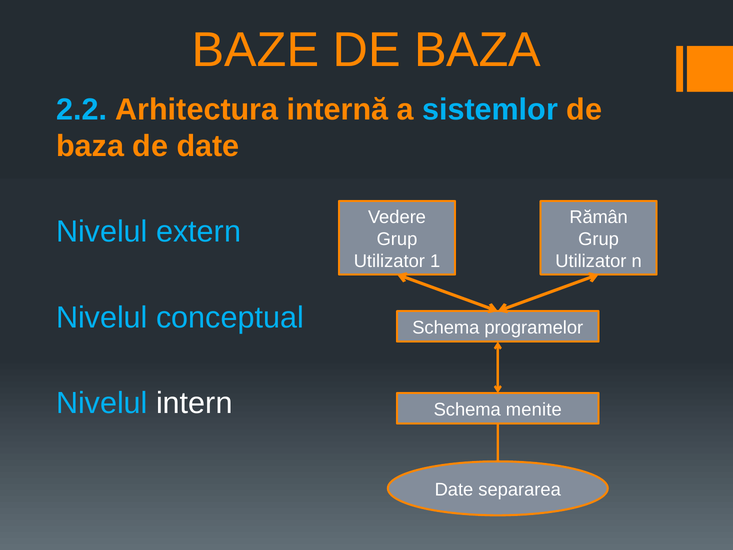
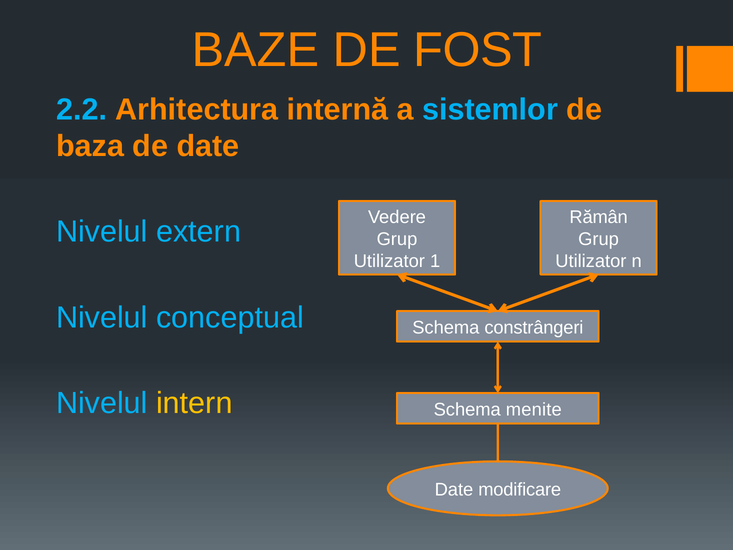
BAZE DE BAZA: BAZA -> FOST (478, 50)
programelor: programelor -> constrângeri (534, 327)
intern colour: white -> yellow (194, 403)
separarea: separarea -> modificare (520, 489)
